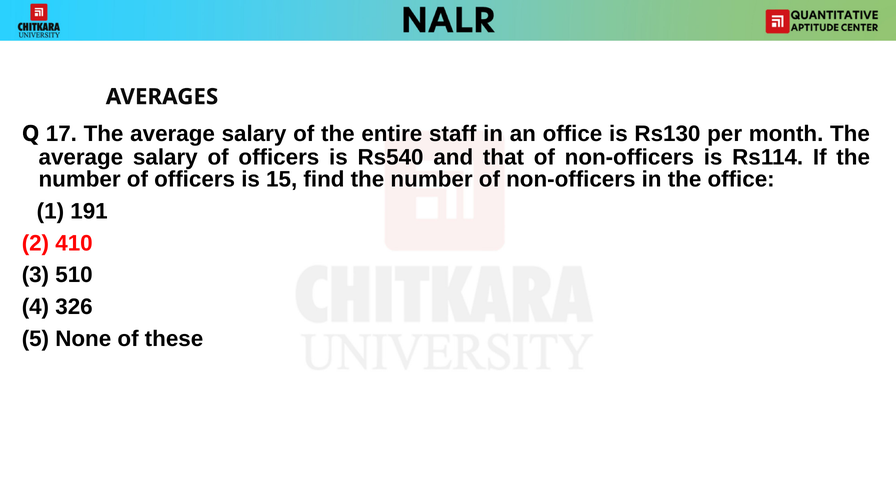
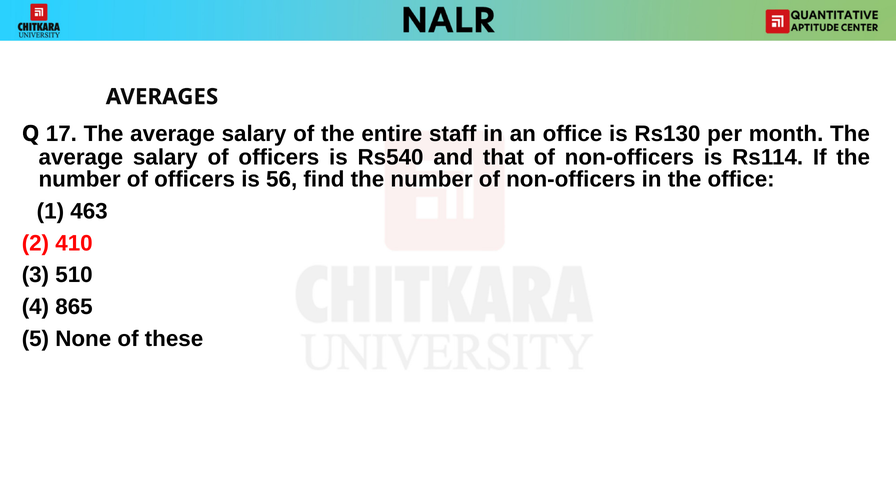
15: 15 -> 56 (282, 180)
191: 191 -> 463 (89, 211)
326: 326 -> 865 (74, 307)
